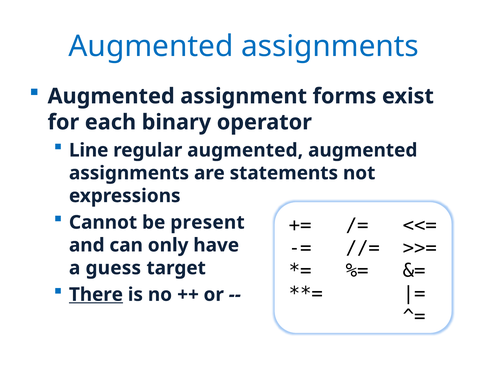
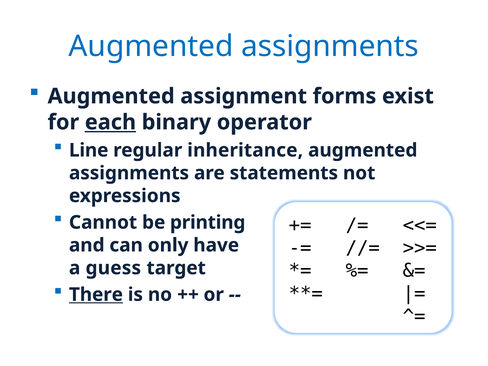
each underline: none -> present (110, 122)
regular augmented: augmented -> inheritance (245, 150)
present: present -> printing (208, 222)
